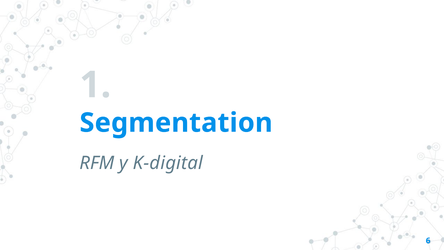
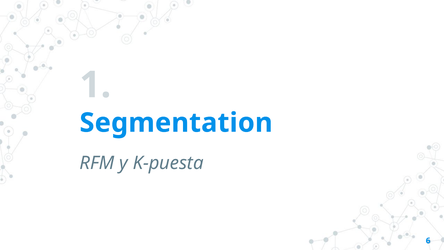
K-digital: K-digital -> K-puesta (168, 163)
